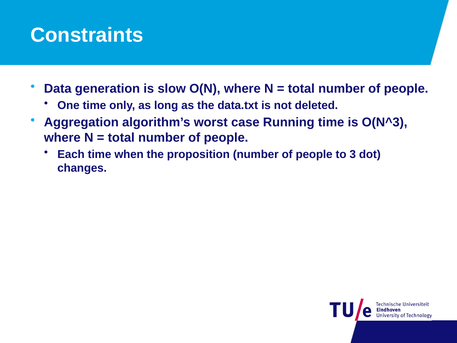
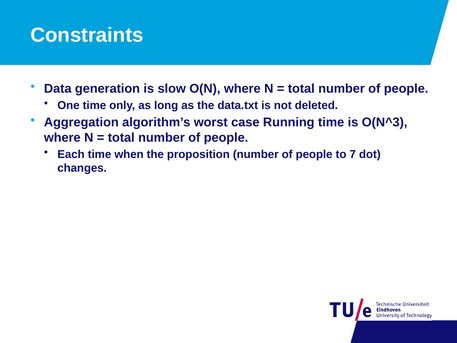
3: 3 -> 7 (353, 154)
